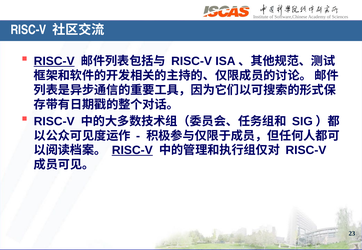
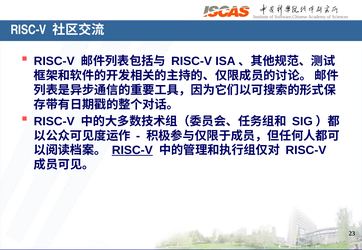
RISC-V underline: present -> none (54, 61)
